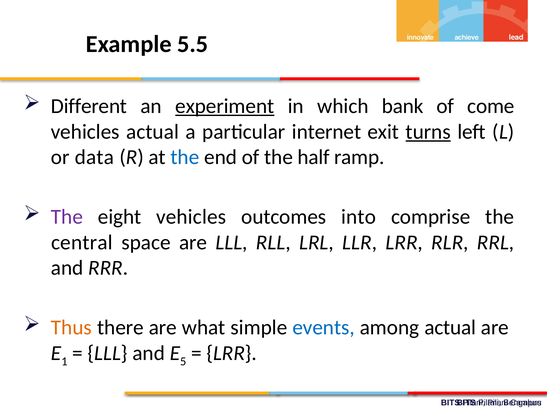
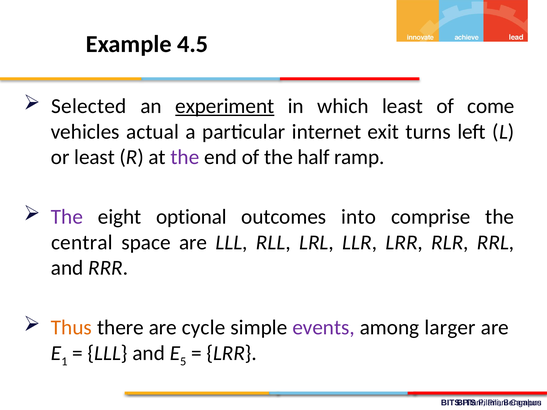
5.5: 5.5 -> 4.5 (193, 44)
Different: Different -> Selected (89, 106)
which bank: bank -> least (402, 106)
turns underline: present -> none (428, 132)
or data: data -> least (95, 157)
the colour: blue -> purple (185, 157)
eight vehicles: vehicles -> optional (191, 217)
what: what -> cycle (204, 328)
events colour: blue -> purple (324, 328)
among actual: actual -> larger (450, 328)
